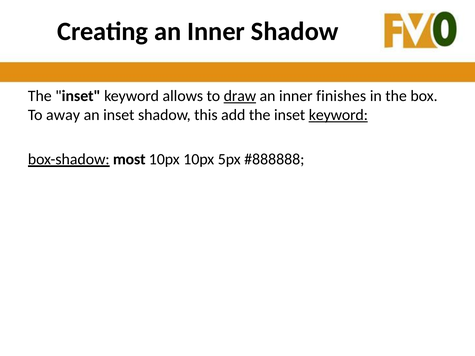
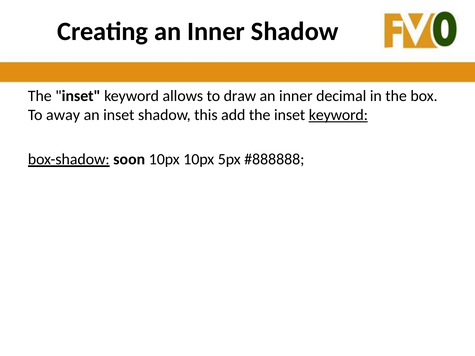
draw underline: present -> none (240, 96)
finishes: finishes -> decimal (341, 96)
most: most -> soon (129, 159)
